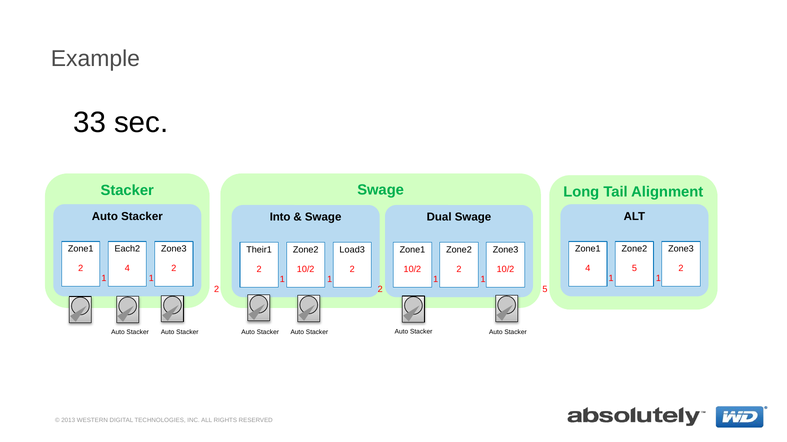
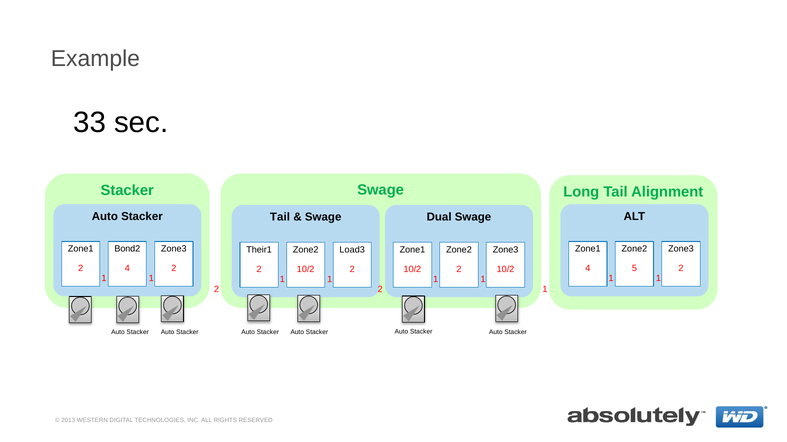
Into: Into -> Tail (280, 217)
Each2: Each2 -> Bond2 (127, 249)
5: 5 -> 1 (545, 290)
